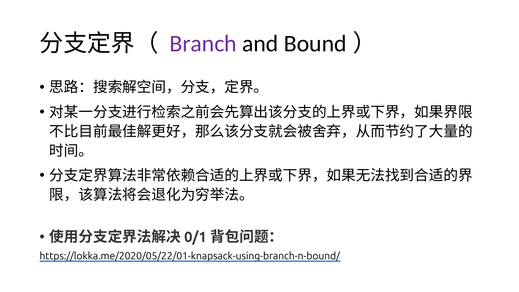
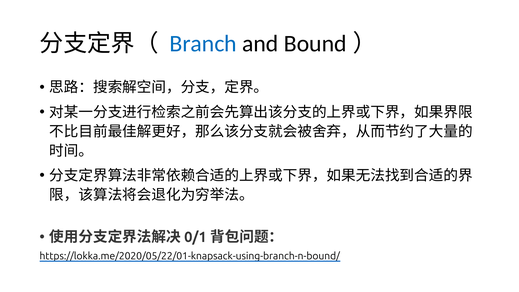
Branch colour: purple -> blue (203, 44)
